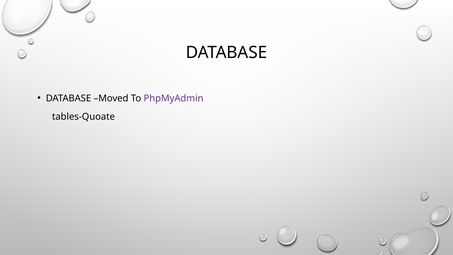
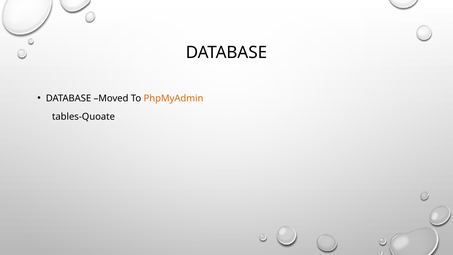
PhpMyAdmin colour: purple -> orange (174, 98)
